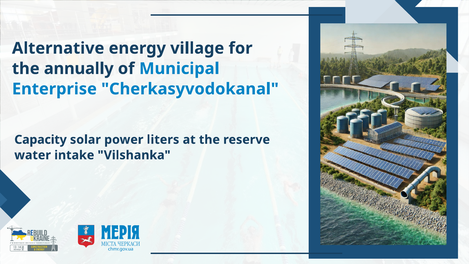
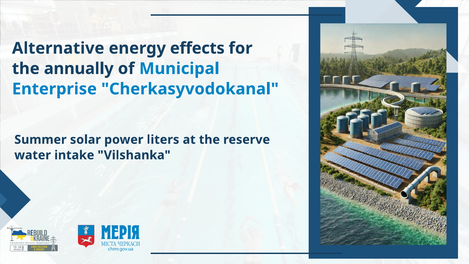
village: village -> effects (197, 48)
Capacity: Capacity -> Summer (40, 140)
